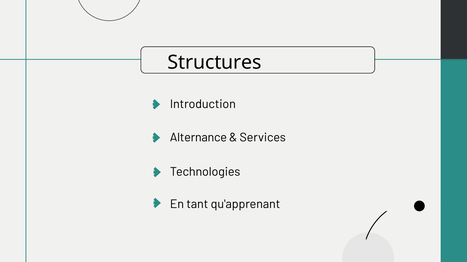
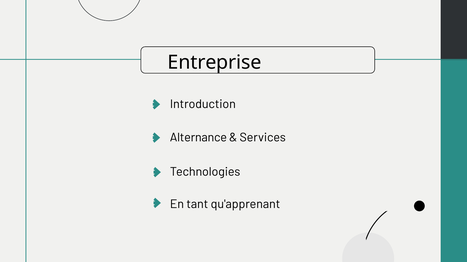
Structures: Structures -> Entreprise (215, 62)
